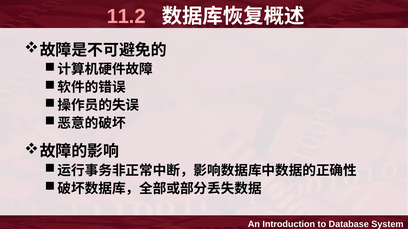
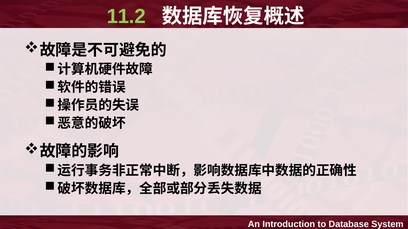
11.2 colour: pink -> light green (126, 16)
